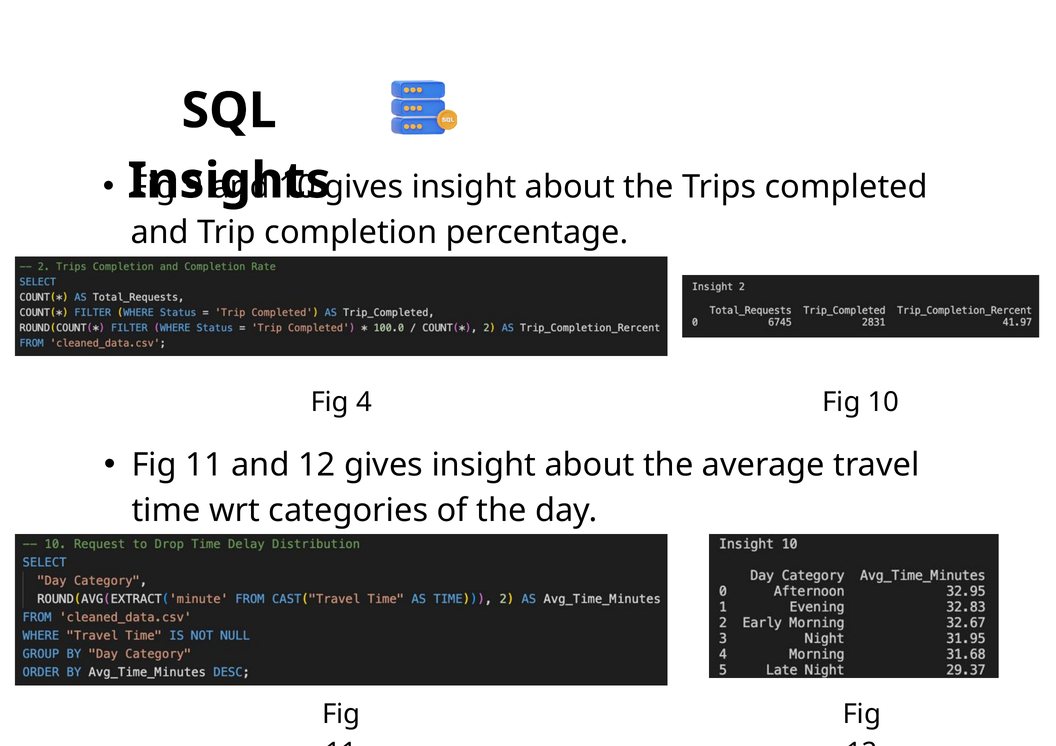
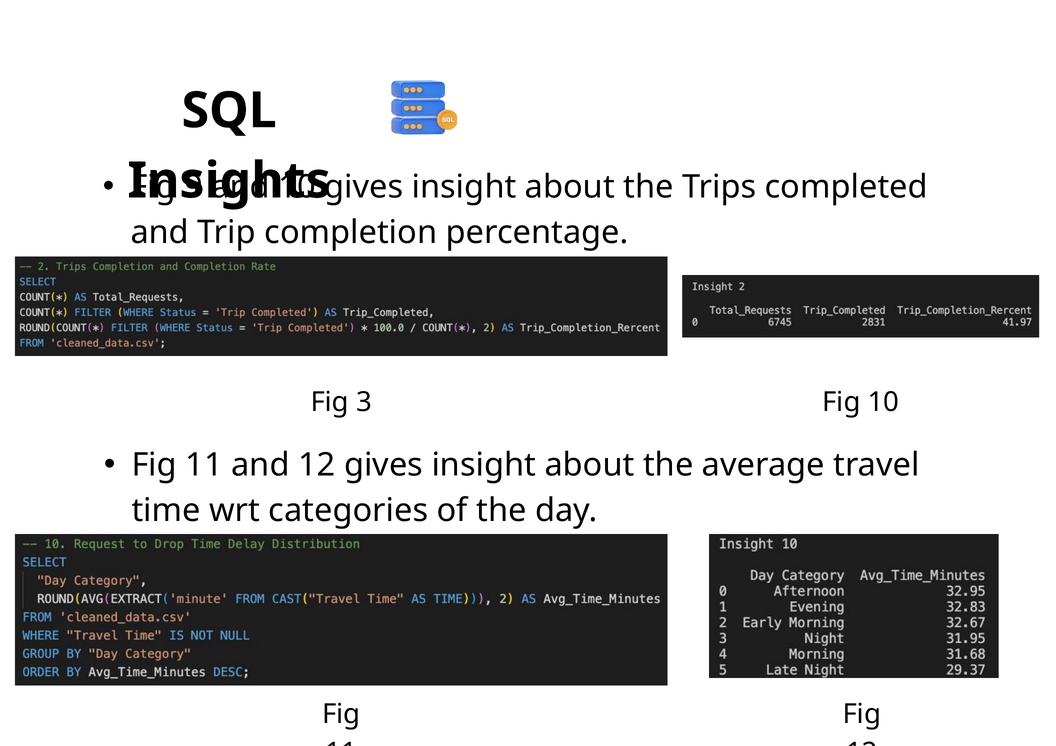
4: 4 -> 3 (364, 402)
